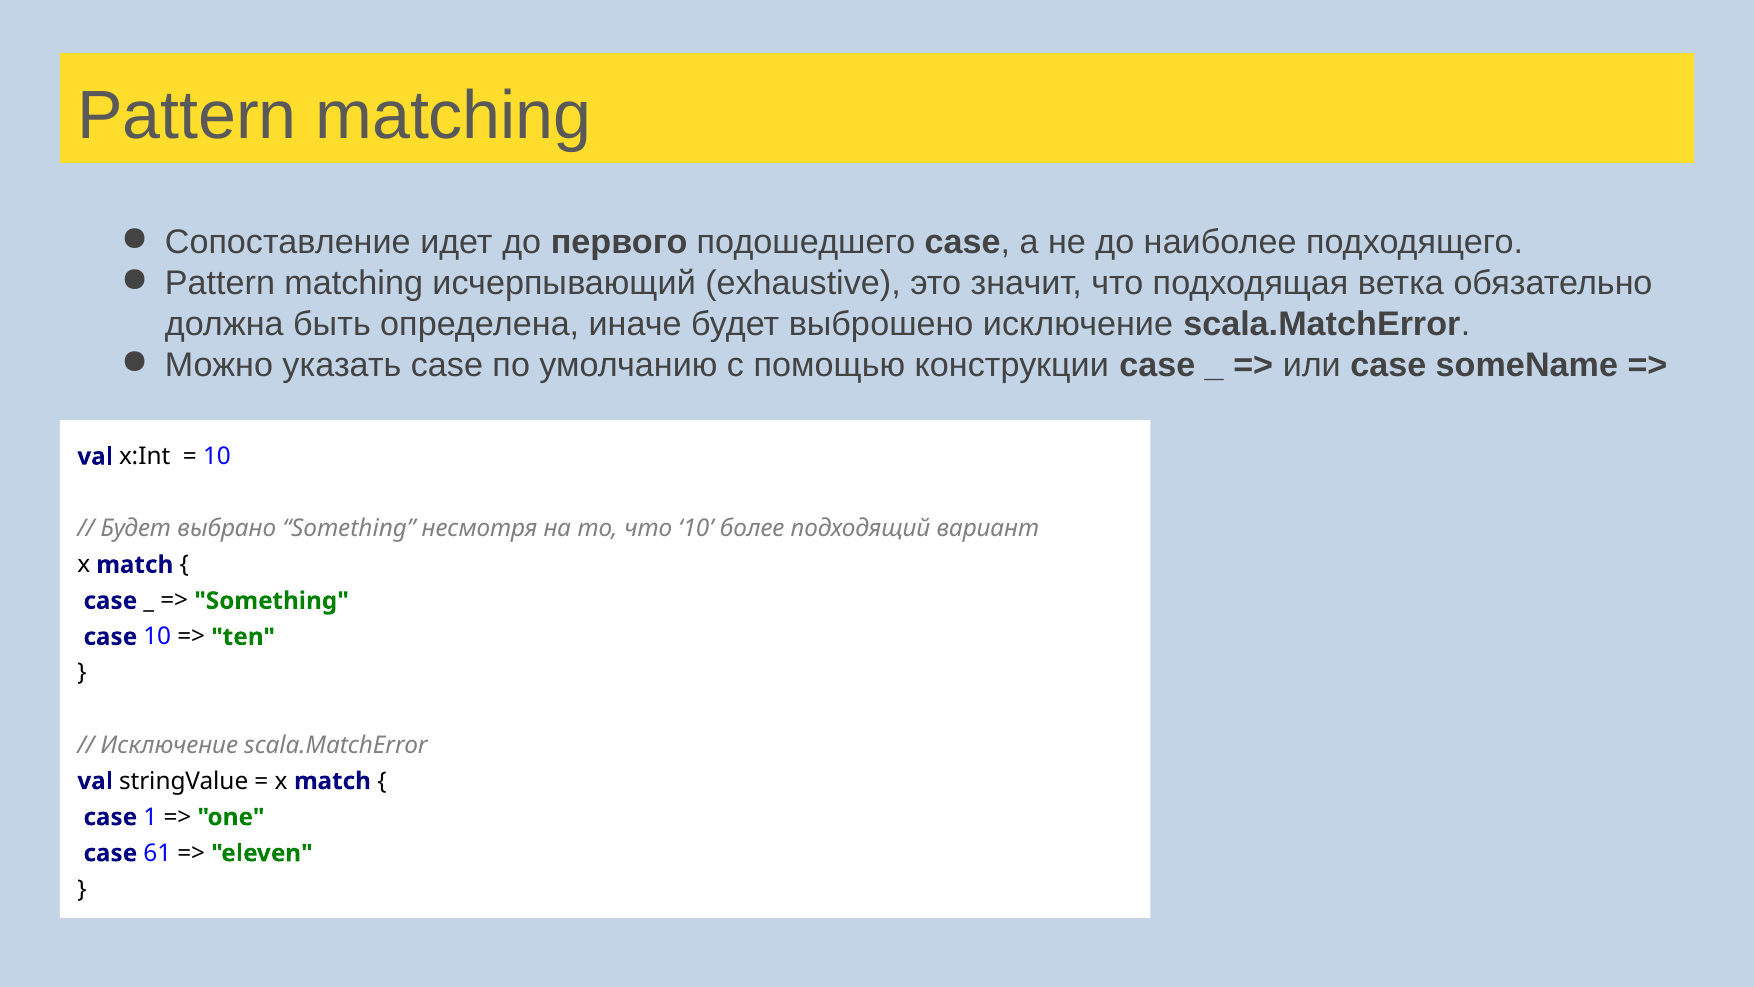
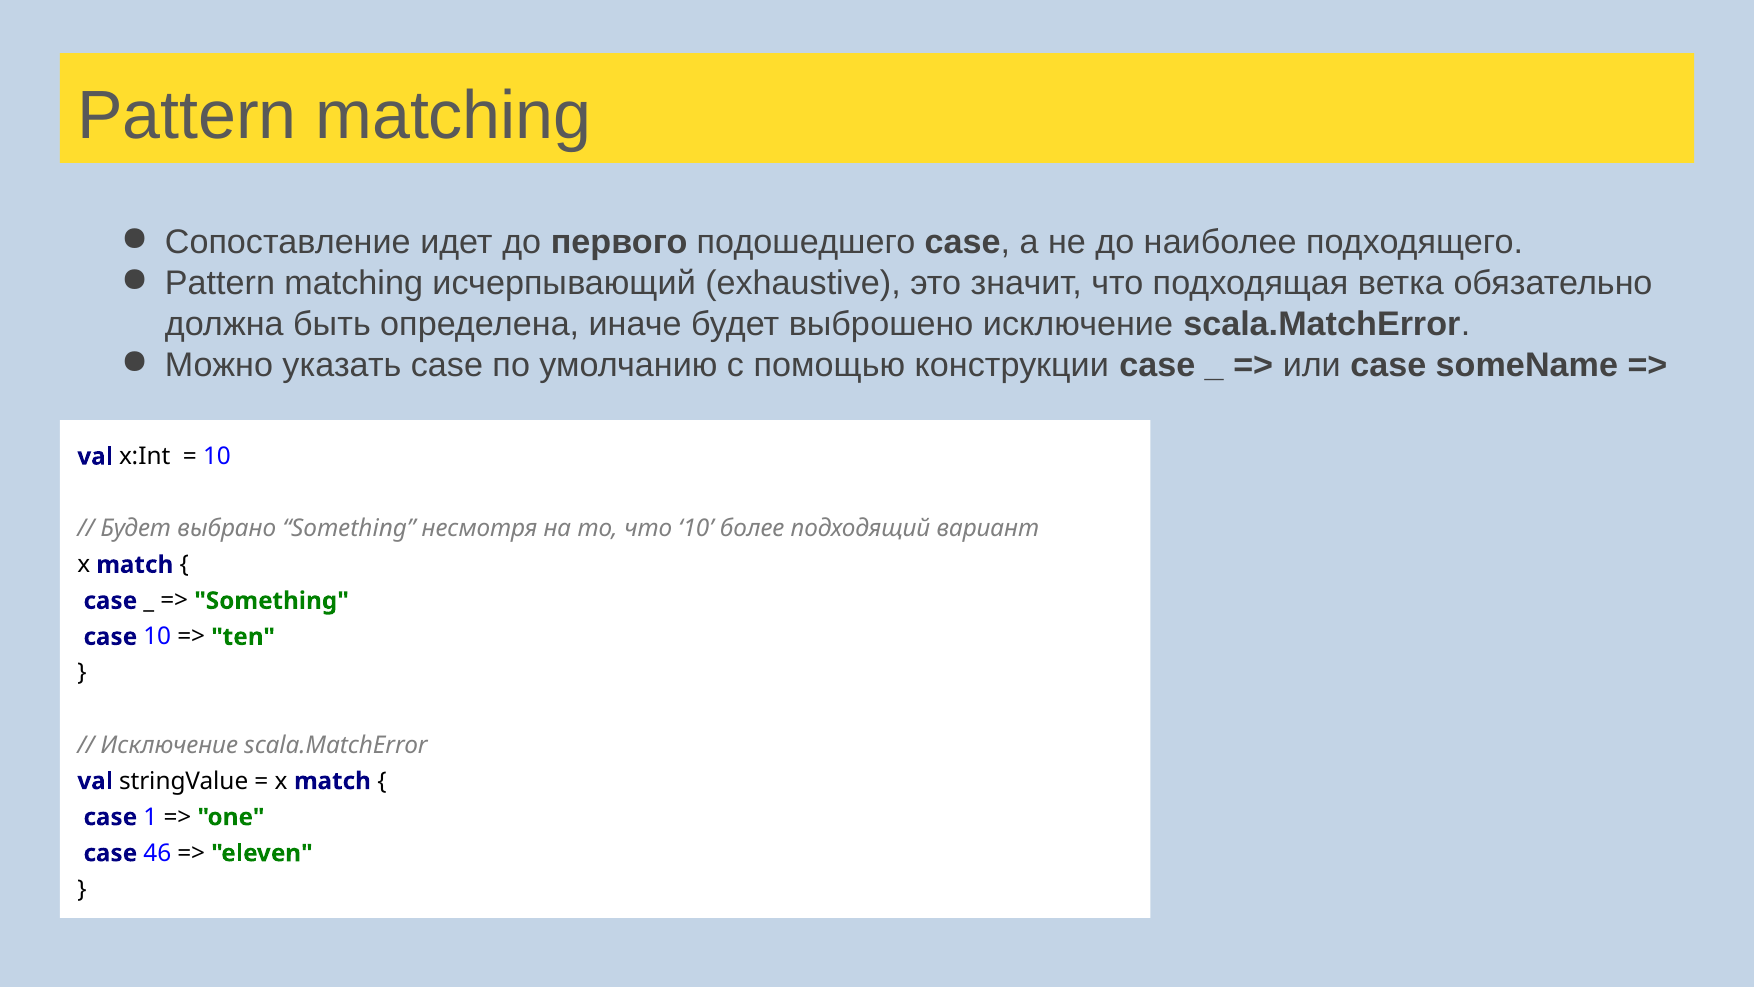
61: 61 -> 46 (157, 853)
